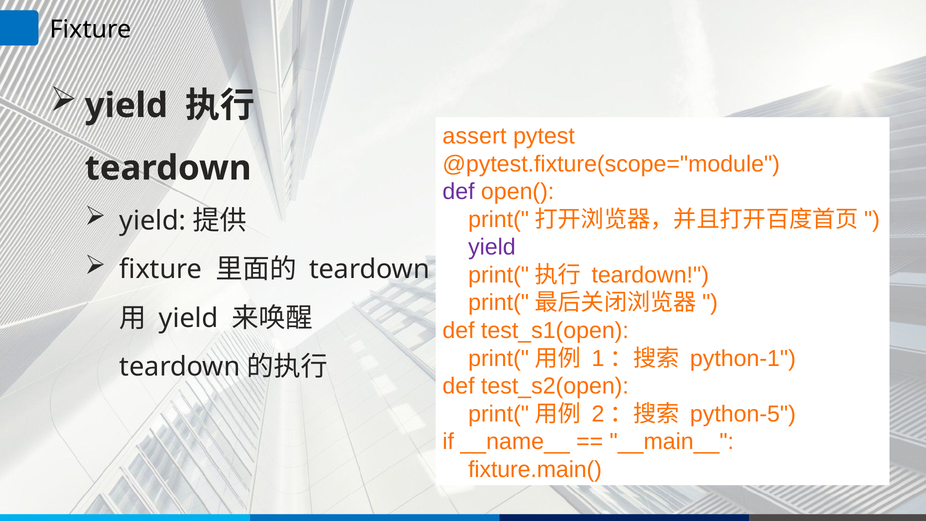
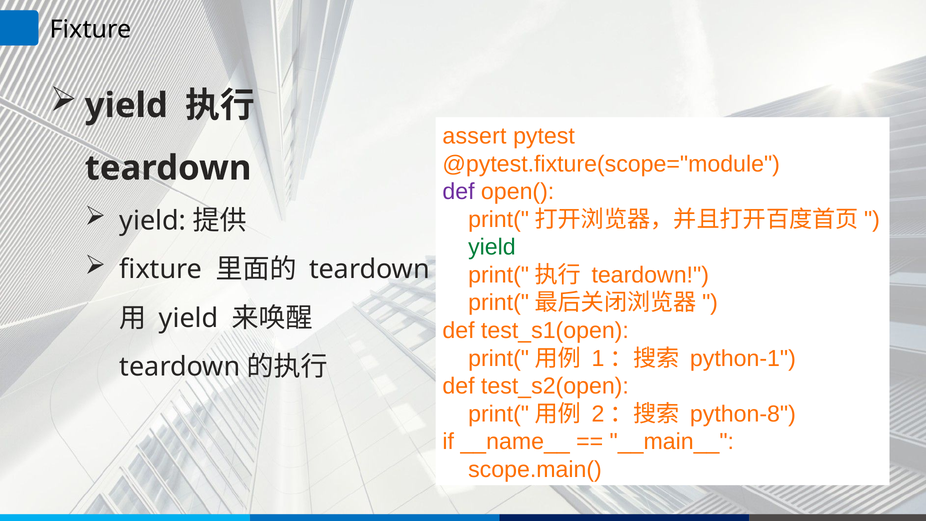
yield colour: purple -> green (492, 247)
python-5: python-5 -> python-8 (743, 414)
fixture.main(: fixture.main( -> scope.main( (535, 469)
